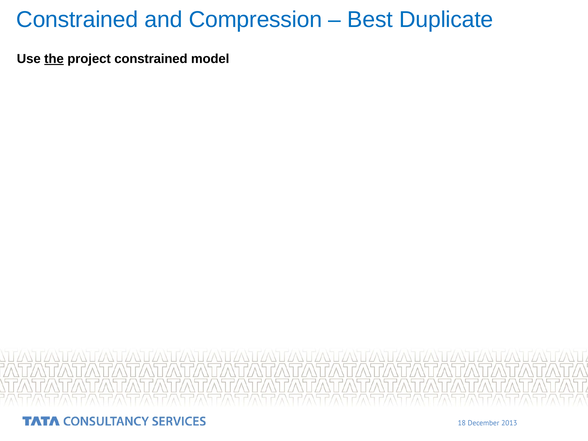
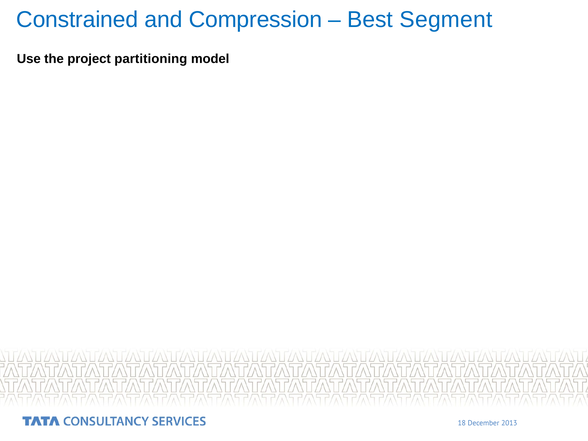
Duplicate: Duplicate -> Segment (446, 19)
the underline: present -> none (54, 59)
project constrained: constrained -> partitioning (151, 59)
